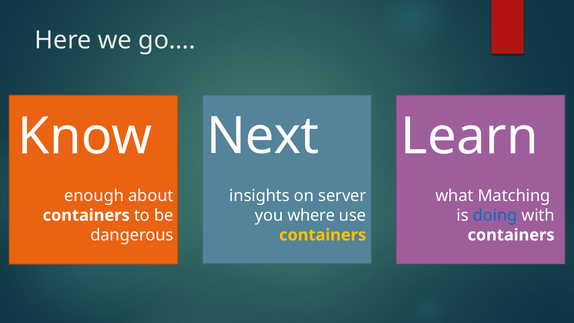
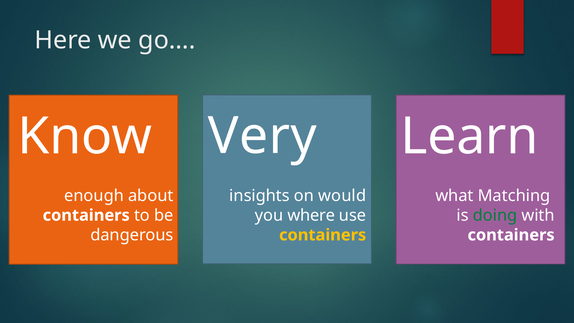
Next: Next -> Very (262, 136)
server: server -> would (342, 195)
doing colour: blue -> green (495, 215)
